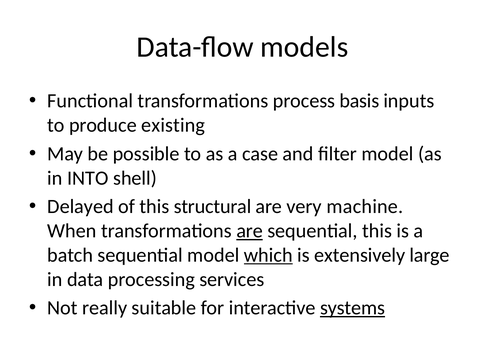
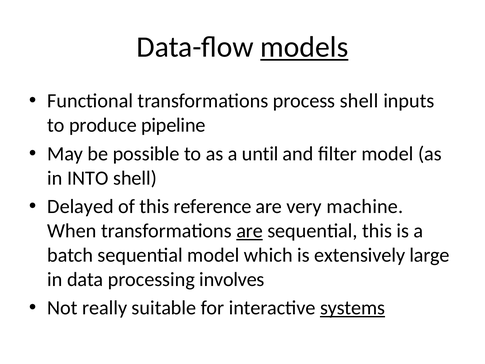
models underline: none -> present (304, 47)
process basis: basis -> shell (359, 101)
existing: existing -> pipeline (173, 125)
case: case -> until (260, 154)
structural: structural -> reference (213, 206)
which underline: present -> none (268, 255)
services: services -> involves (232, 279)
